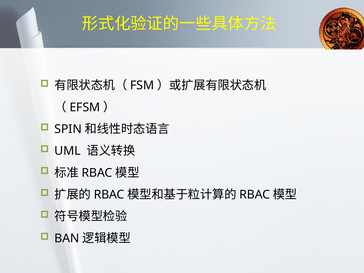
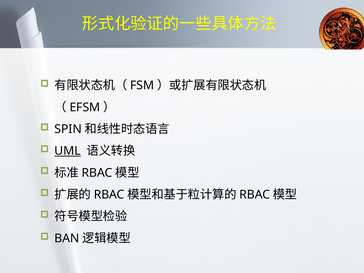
UML underline: none -> present (68, 151)
